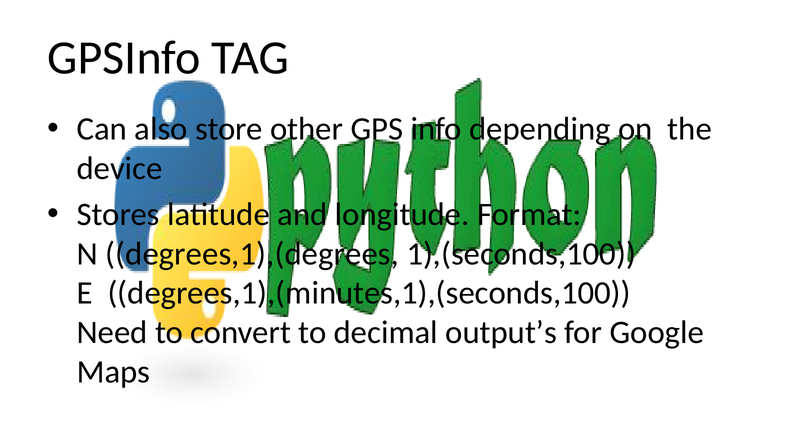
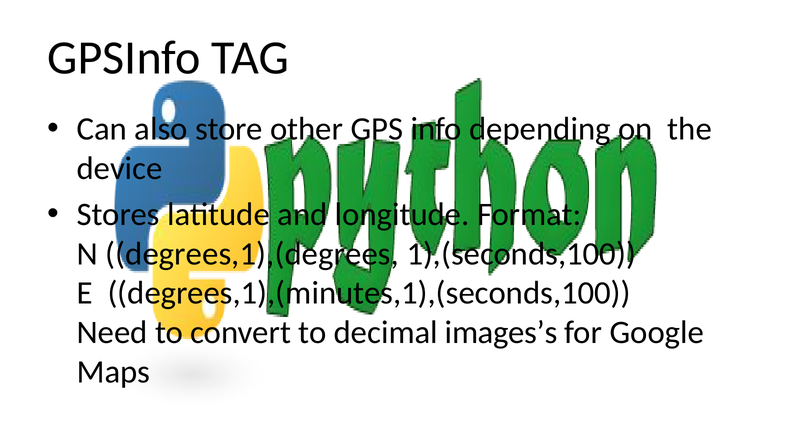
output’s: output’s -> images’s (501, 333)
